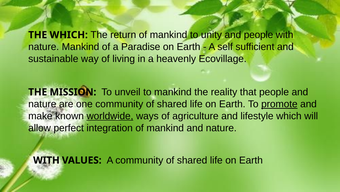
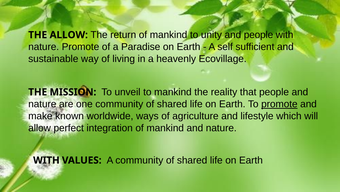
THE WHICH: WHICH -> ALLOW (69, 35)
nature Mankind: Mankind -> Promote (81, 47)
worldwide underline: present -> none (110, 116)
